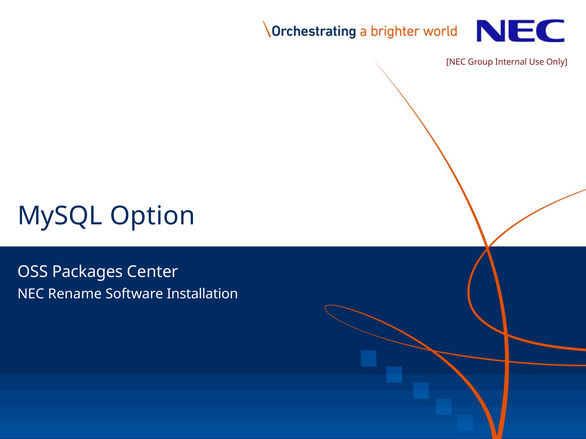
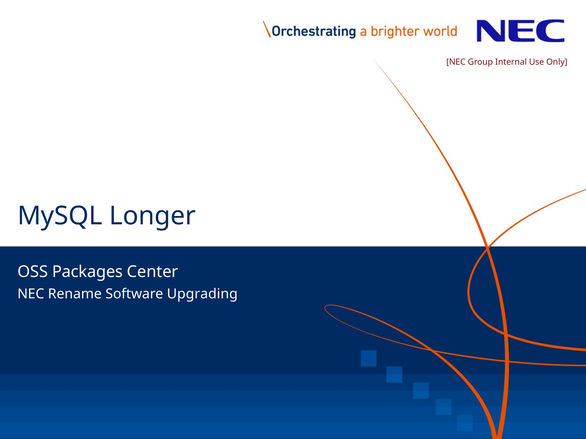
Option: Option -> Longer (153, 216)
Installation: Installation -> Upgrading (202, 294)
